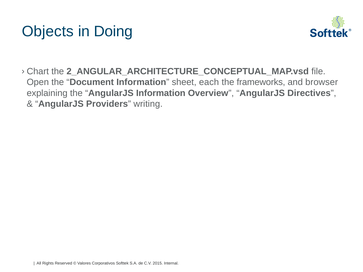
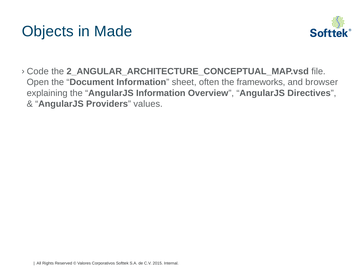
Doing: Doing -> Made (113, 31)
Chart: Chart -> Code (38, 71)
each: each -> often (209, 82)
writing: writing -> values (148, 104)
